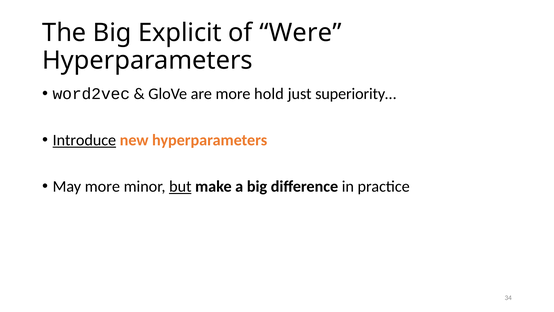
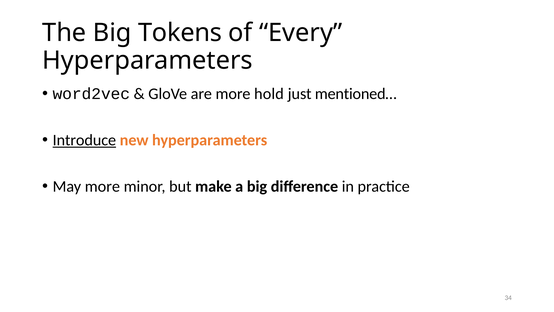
Explicit: Explicit -> Tokens (180, 33)
Were: Were -> Every (301, 33)
superiority…: superiority… -> mentioned… (356, 94)
but underline: present -> none (180, 186)
